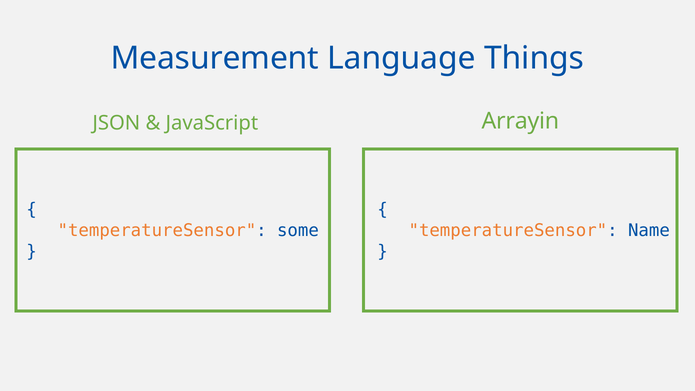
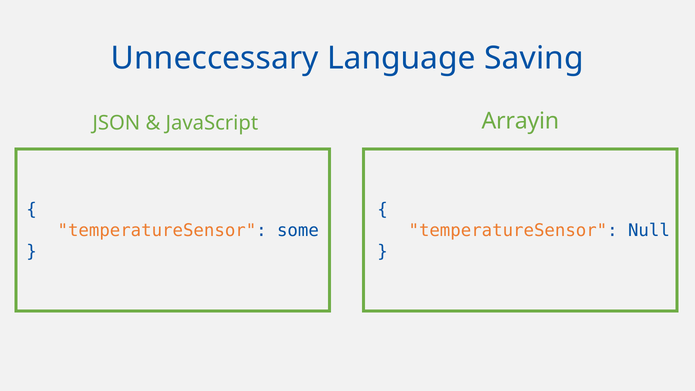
Measurement: Measurement -> Unneccessary (215, 58)
Things: Things -> Saving (534, 58)
Name: Name -> Null (649, 231)
